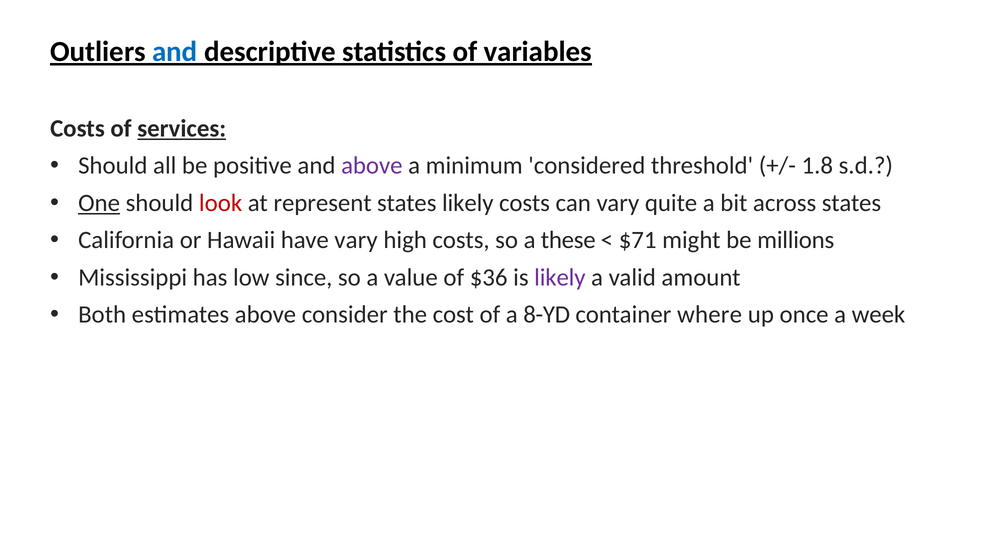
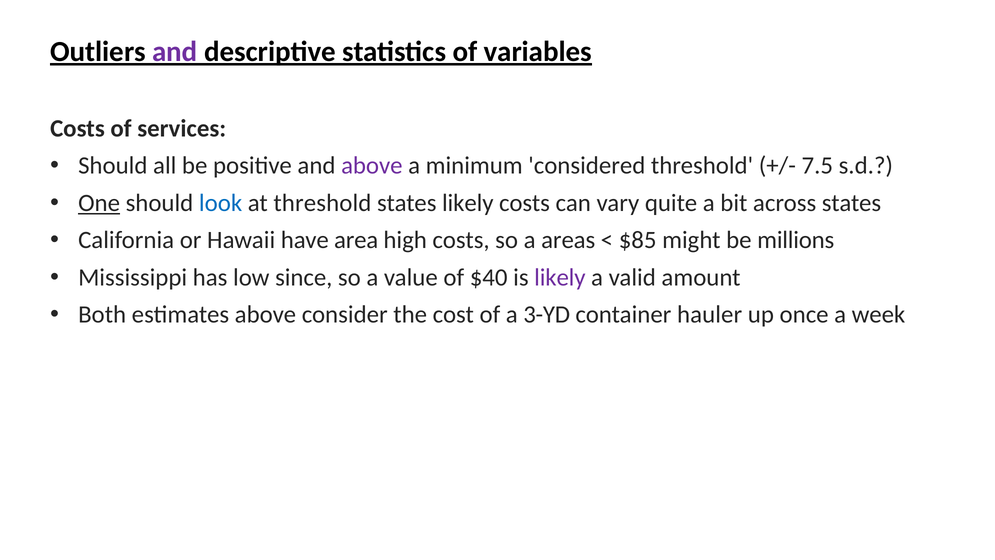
and colour: blue -> purple (175, 52)
services underline: present -> none (182, 128)
1.8: 1.8 -> 7.5 (817, 166)
look colour: red -> blue (221, 203)
at represent: represent -> threshold (322, 203)
have vary: vary -> area (356, 240)
these: these -> areas (568, 240)
$71: $71 -> $85 (638, 240)
$36: $36 -> $40 (489, 277)
8-YD: 8-YD -> 3-YD (547, 315)
where: where -> hauler (710, 315)
